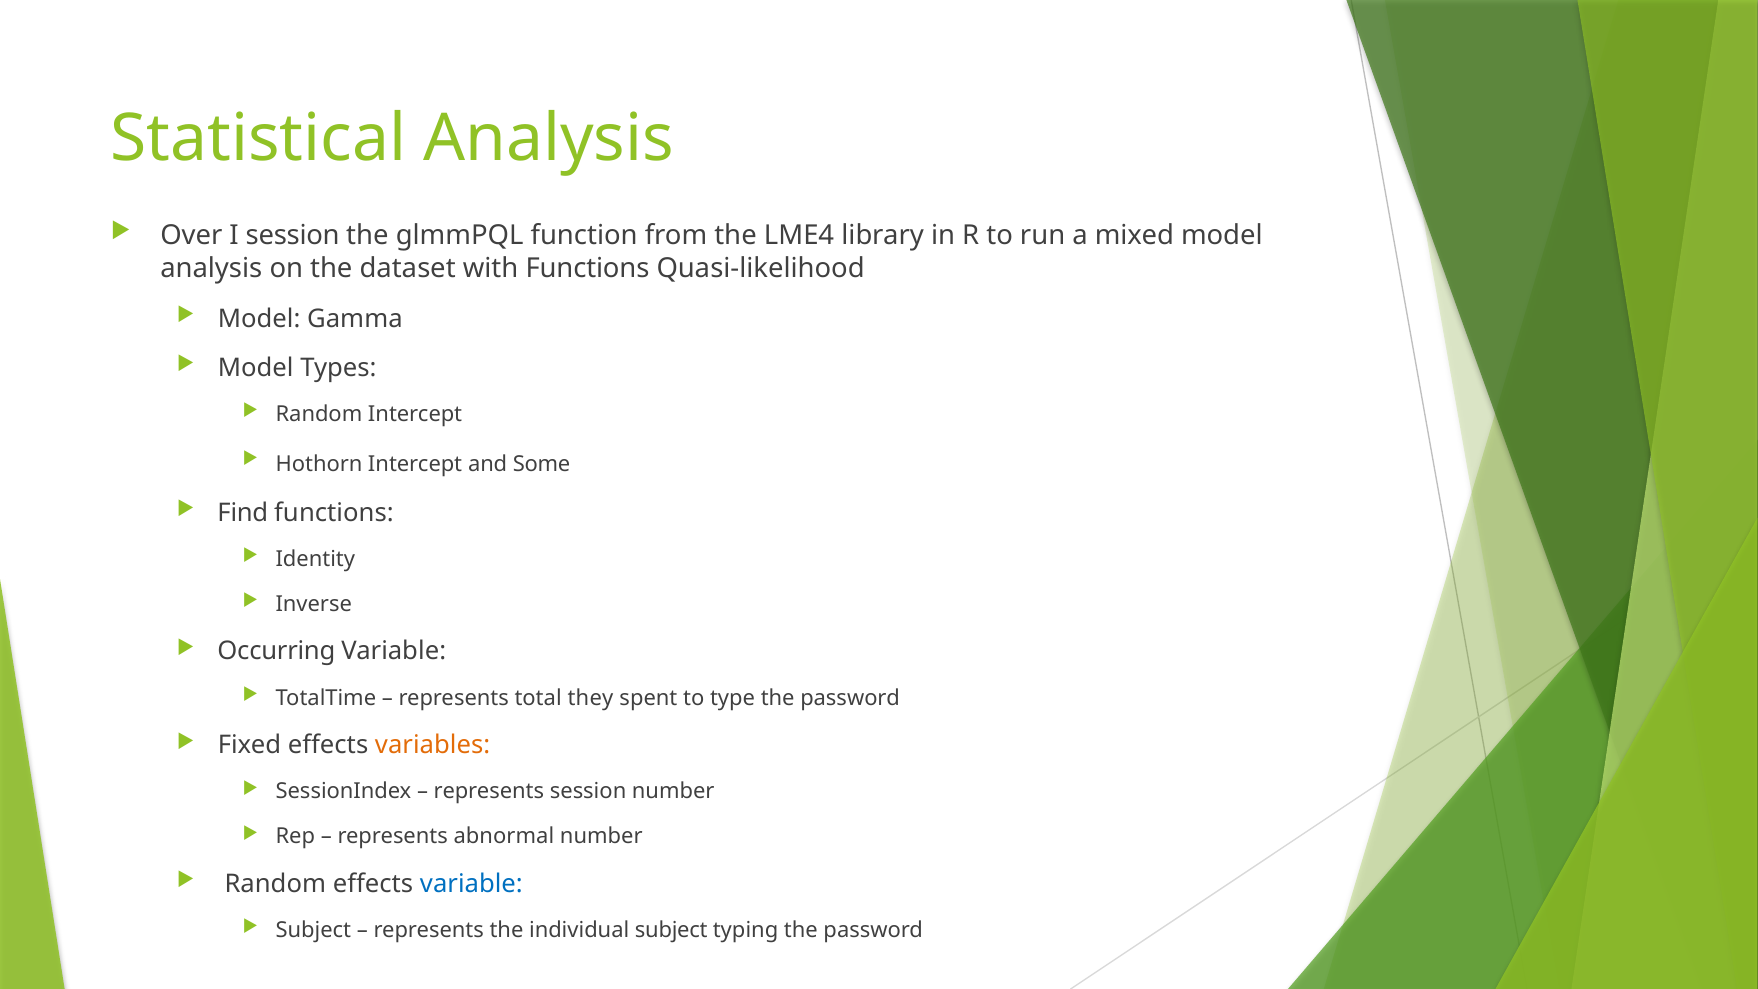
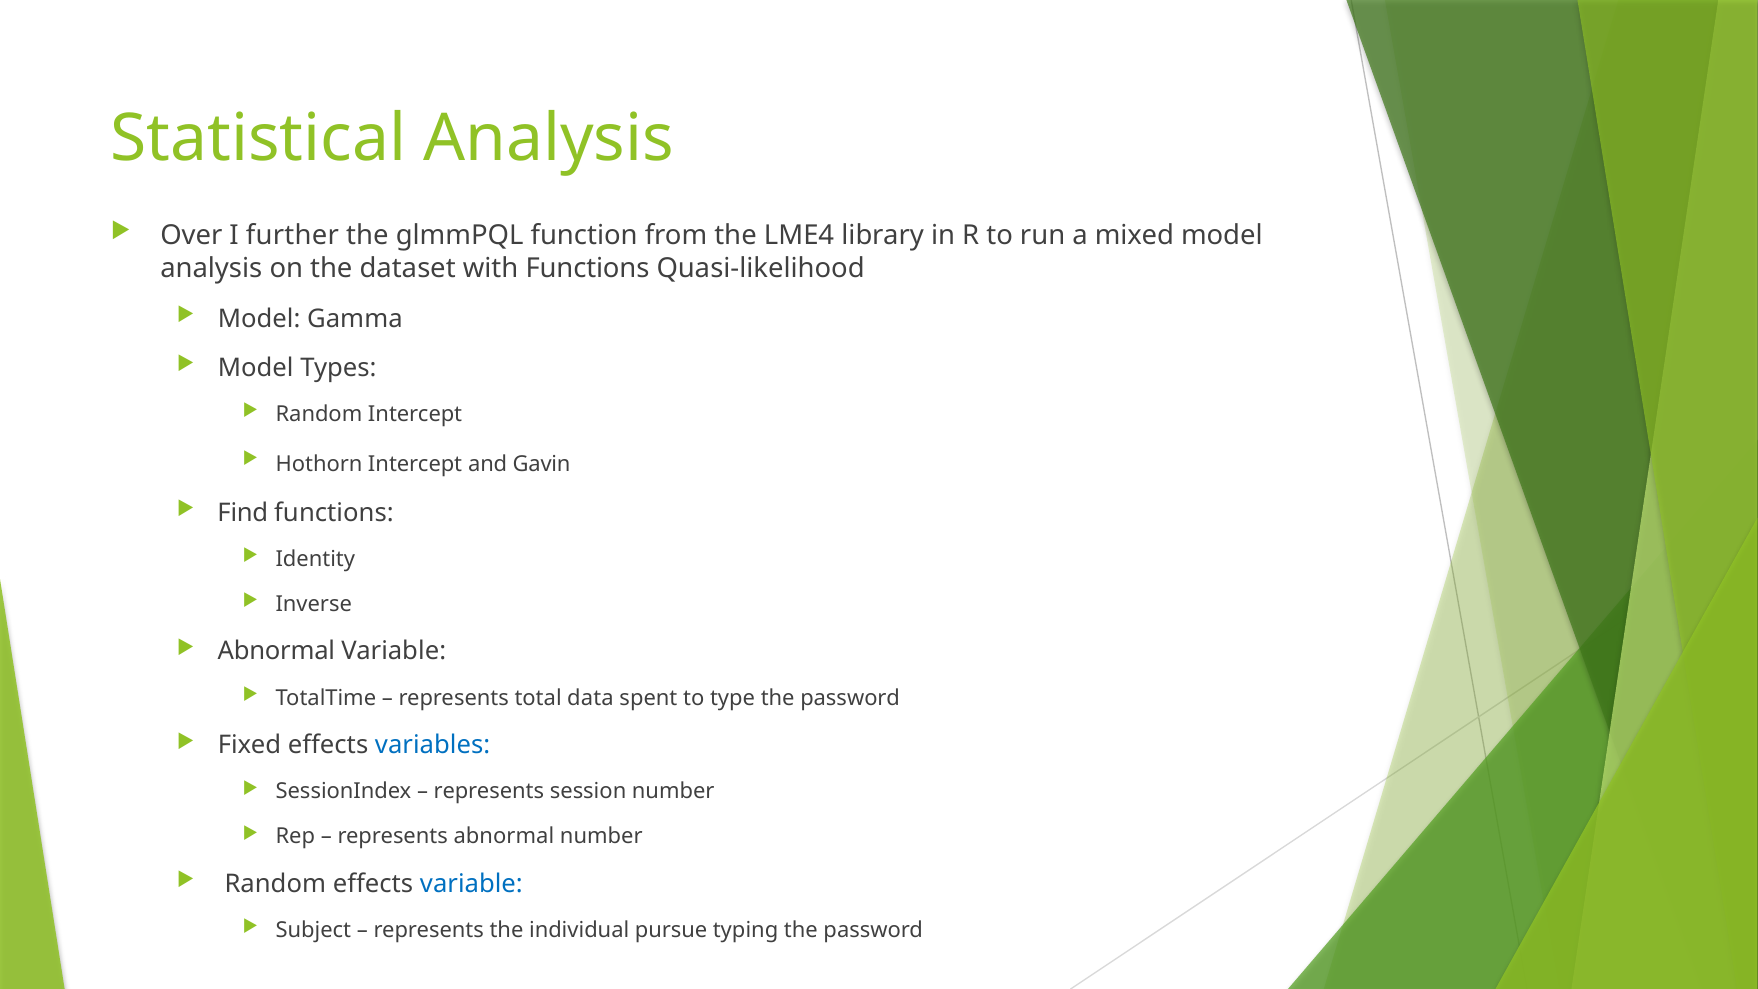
I session: session -> further (292, 235)
Some: Some -> Gavin (542, 464)
Occurring: Occurring -> Abnormal (276, 651)
they: they -> data (590, 698)
variables colour: orange -> blue (433, 745)
individual subject: subject -> pursue (671, 930)
